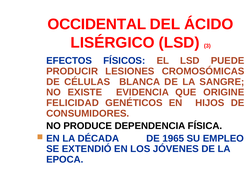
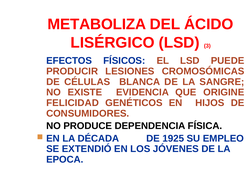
OCCIDENTAL: OCCIDENTAL -> METABOLIZA (97, 24)
1965: 1965 -> 1925 (173, 138)
